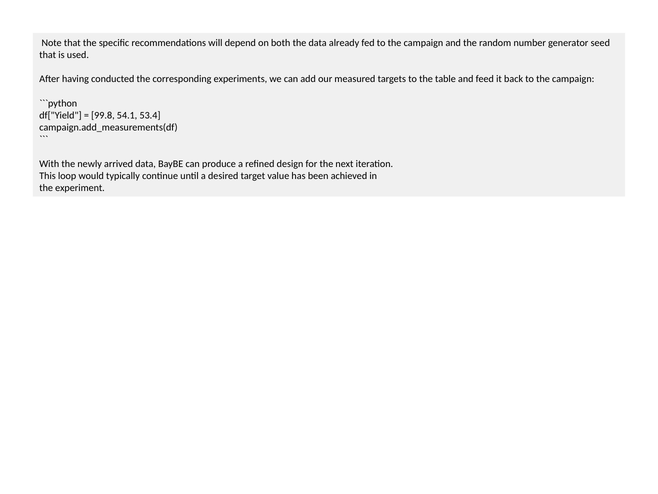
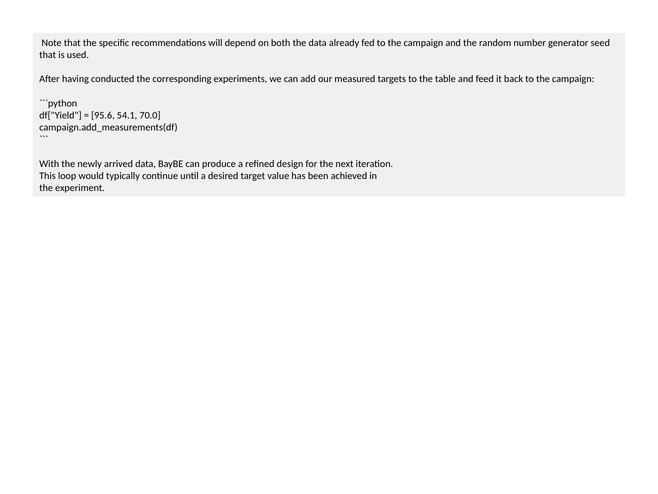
99.8: 99.8 -> 95.6 (103, 115)
53.4: 53.4 -> 70.0 (150, 115)
